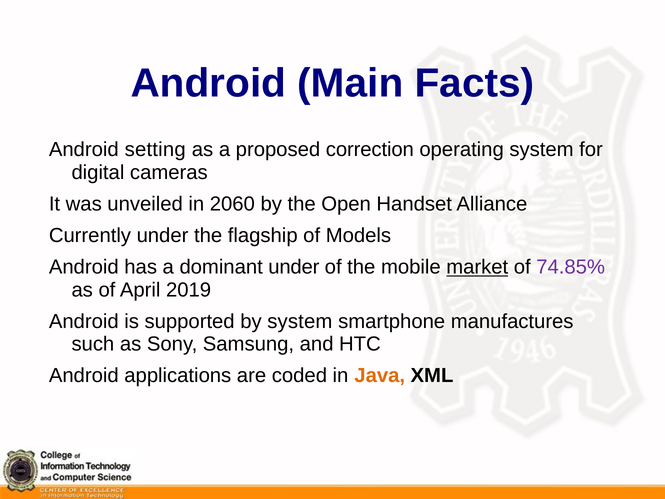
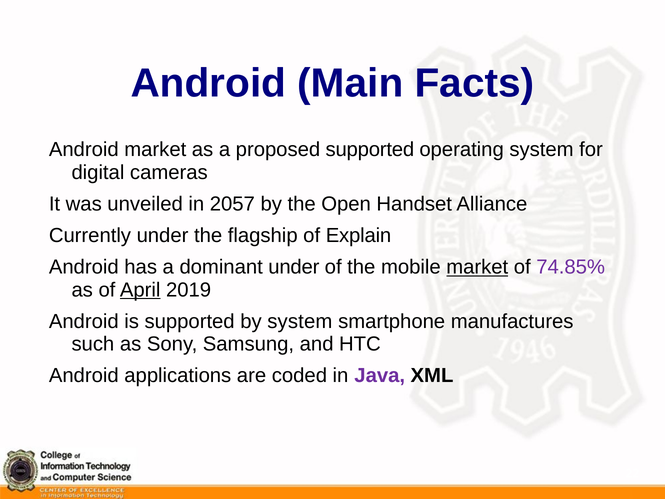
Android setting: setting -> market (155, 150)
proposed correction: correction -> supported (370, 150)
2060: 2060 -> 2057 (232, 204)
Models: Models -> Explain (359, 235)
April underline: none -> present (140, 290)
Java colour: orange -> purple (380, 376)
